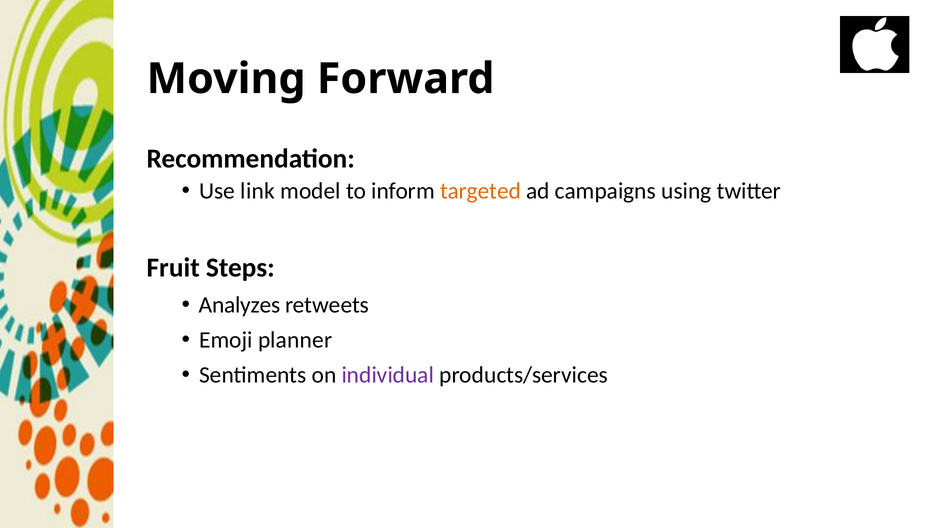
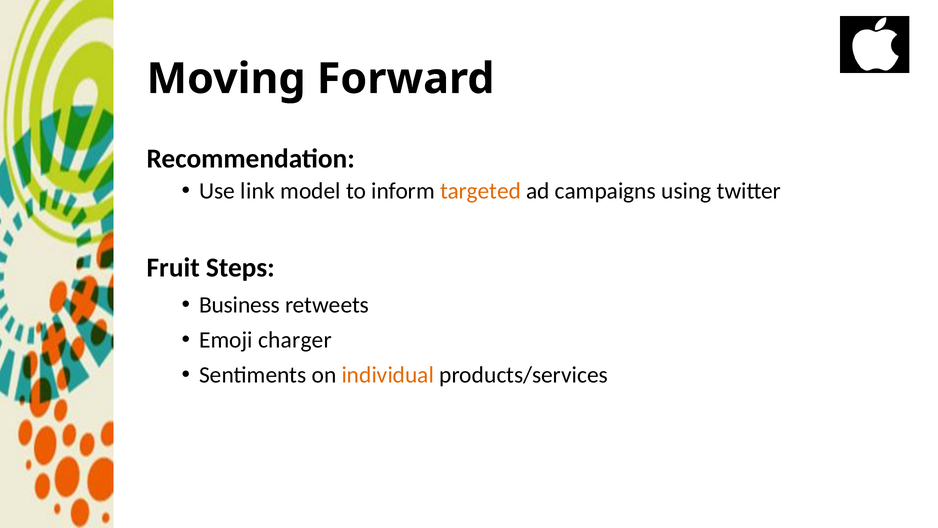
Analyzes: Analyzes -> Business (240, 305)
planner: planner -> charger (295, 340)
individual colour: purple -> orange (388, 375)
